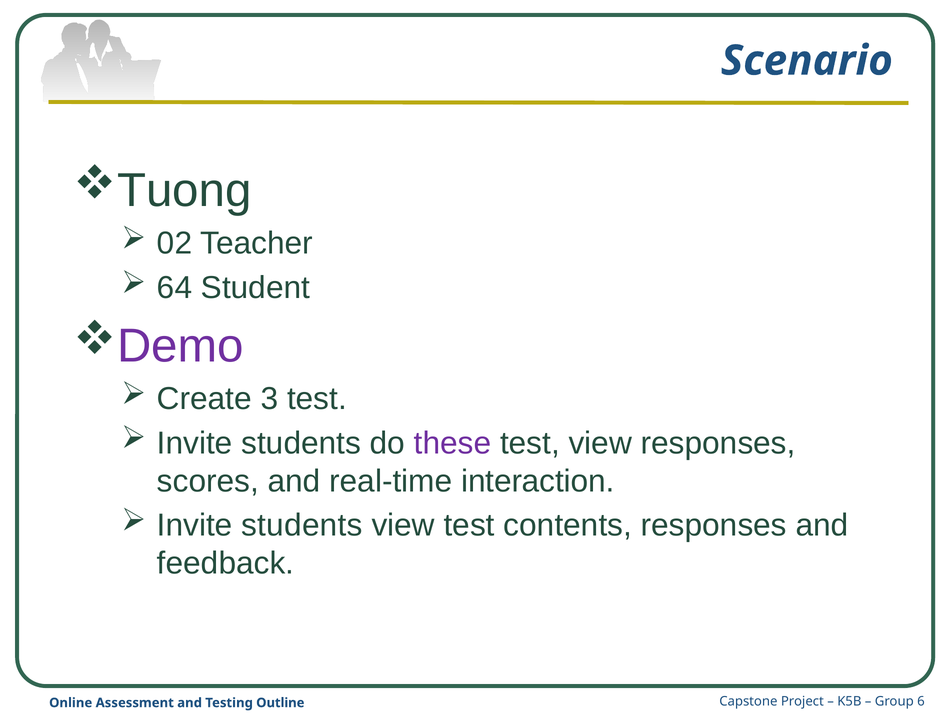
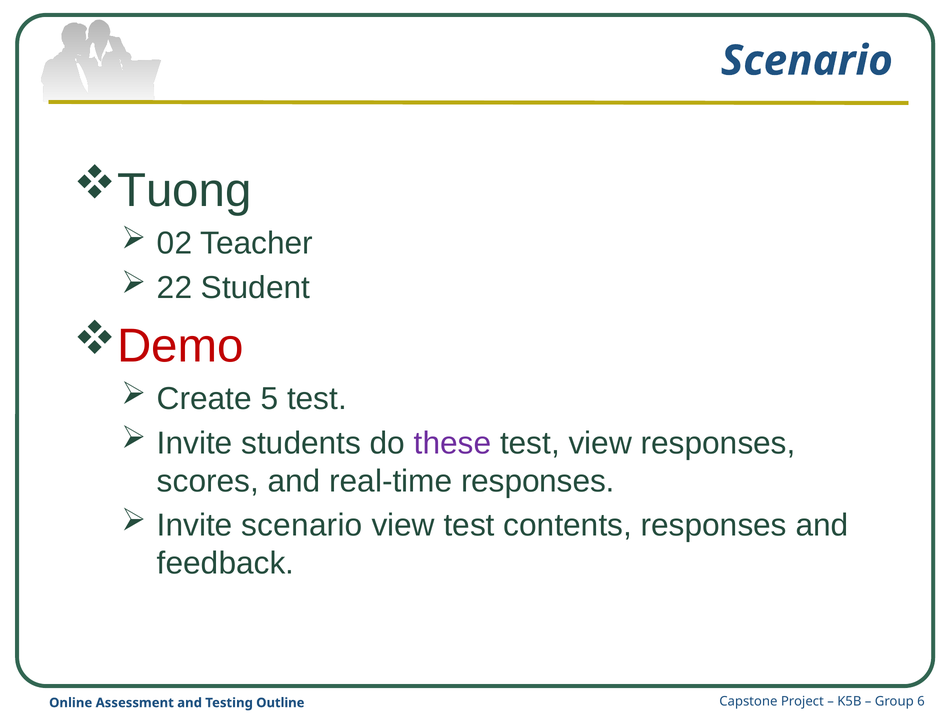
64: 64 -> 22 (175, 288)
Demo colour: purple -> red (180, 346)
3: 3 -> 5 (269, 398)
real-time interaction: interaction -> responses (538, 481)
students: students -> scenario (302, 525)
